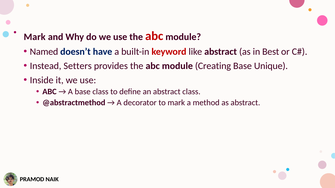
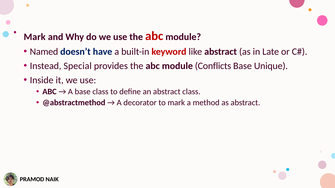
Best: Best -> Late (271, 52)
Setters: Setters -> Special (78, 66)
Creating: Creating -> Conflicts (213, 66)
